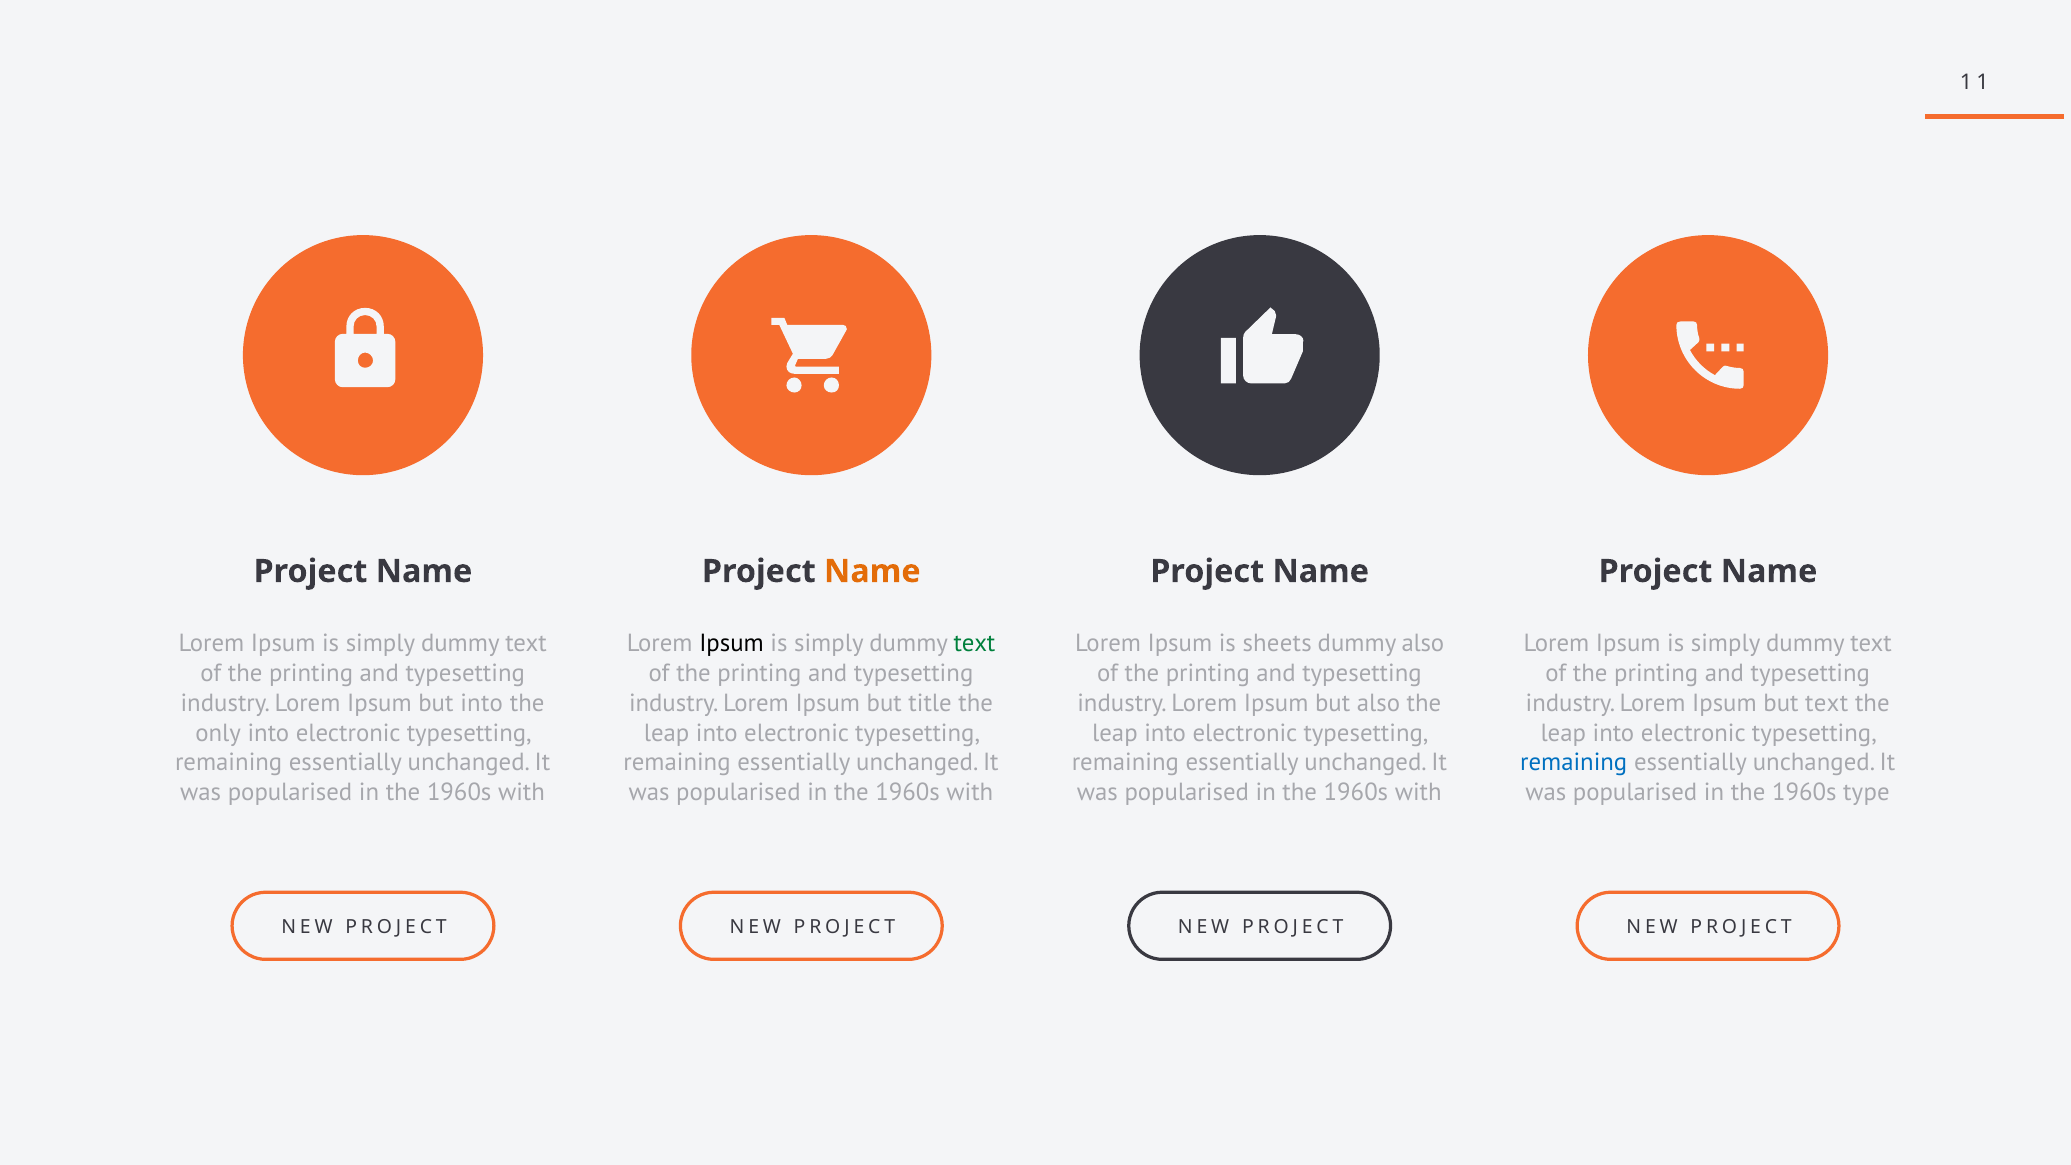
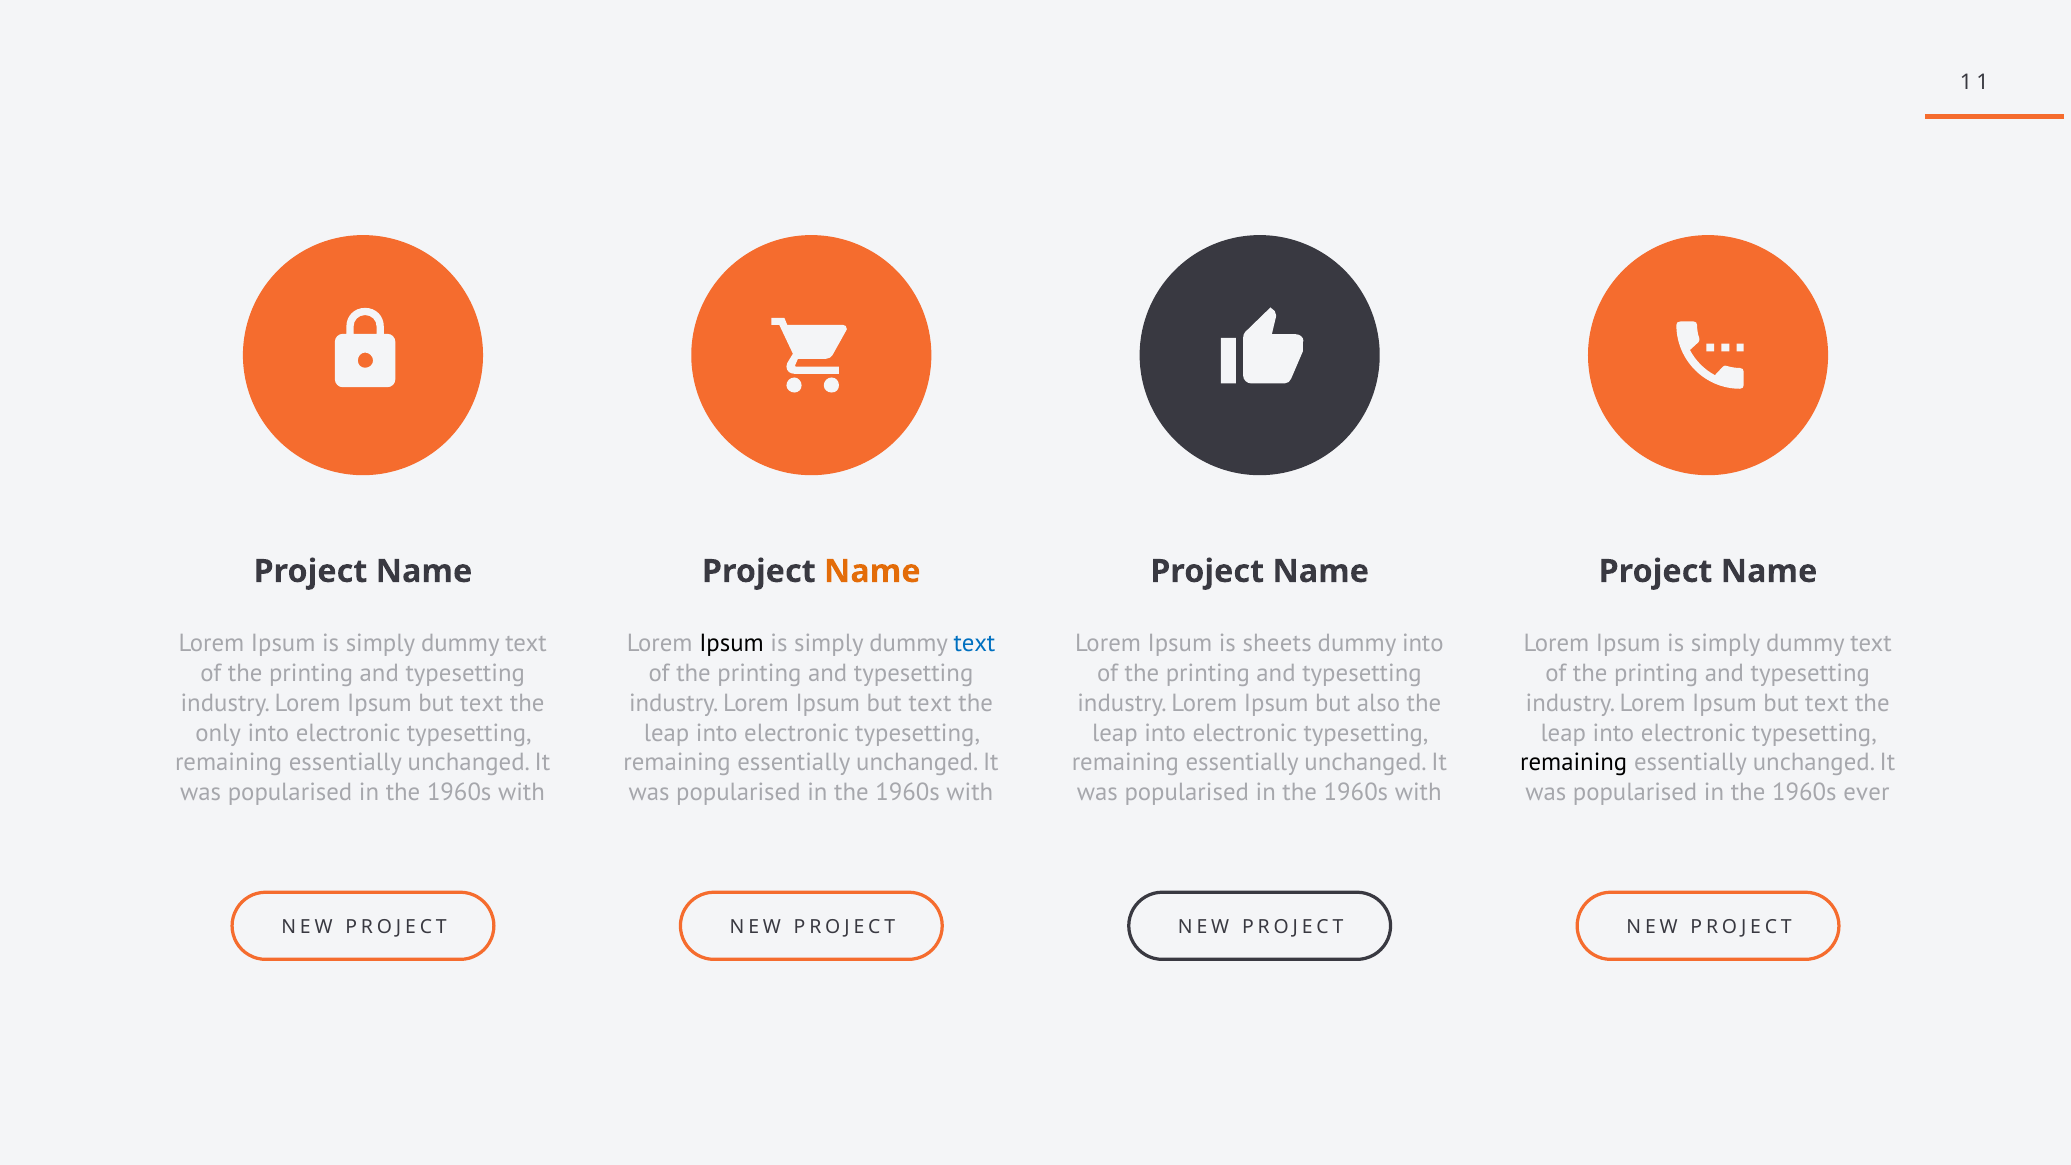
text colour: green -> blue (974, 643)
dummy also: also -> into (1423, 643)
into: into -> text (482, 703)
title: title -> text (930, 703)
remaining colour: blue -> black (1574, 763)
type: type -> ever (1866, 793)
